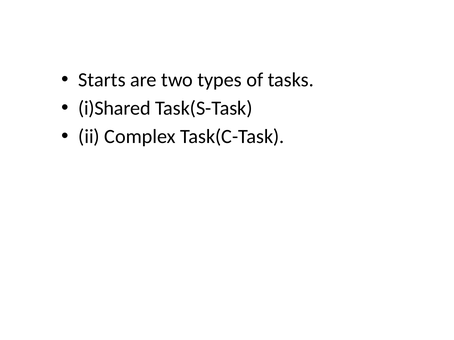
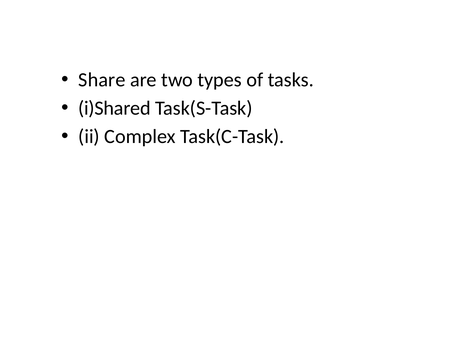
Starts: Starts -> Share (102, 80)
